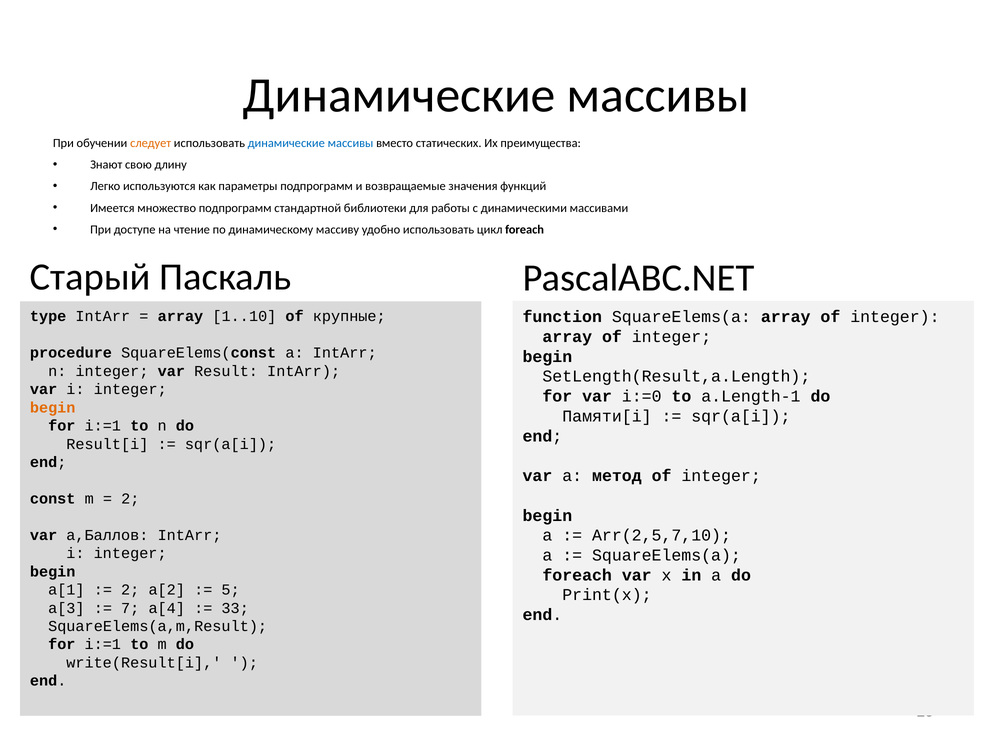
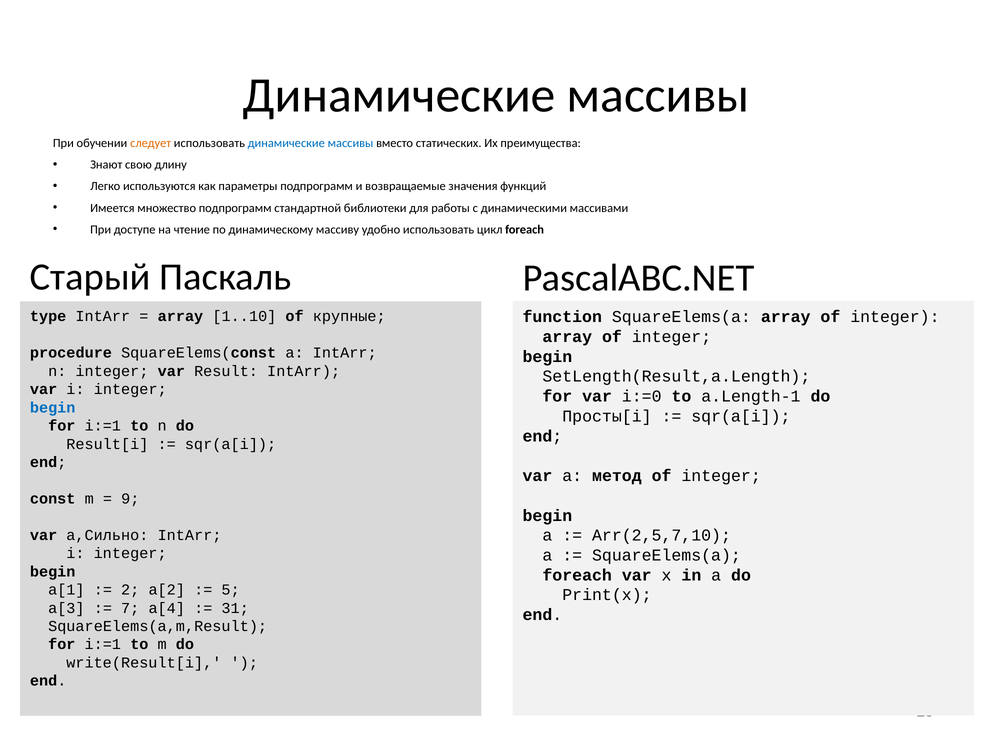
begin colour: orange -> blue (53, 407)
Памяти[i: Памяти[i -> Просты[i (607, 416)
2: 2 -> 9 (130, 499)
a,Баллов: a,Баллов -> a,Сильно (107, 535)
33: 33 -> 31 (235, 608)
